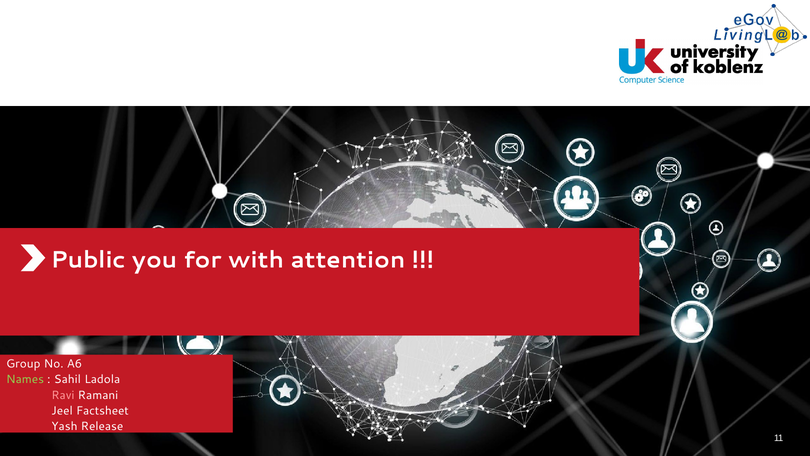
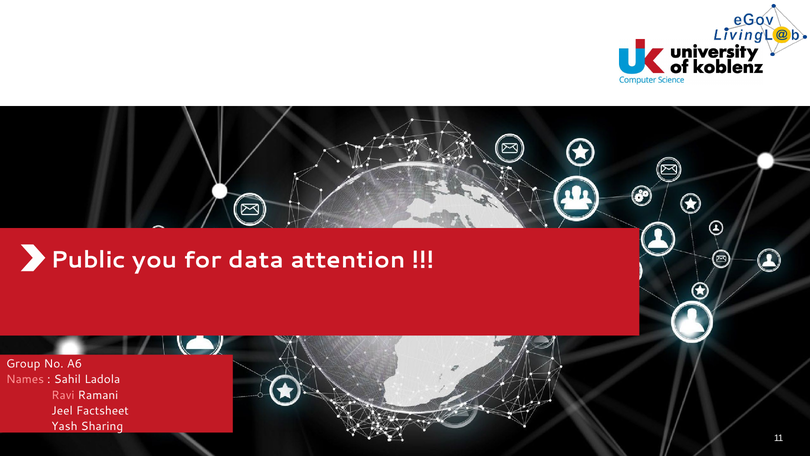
with: with -> data (256, 260)
Names colour: light green -> pink (25, 379)
Release: Release -> Sharing (102, 426)
